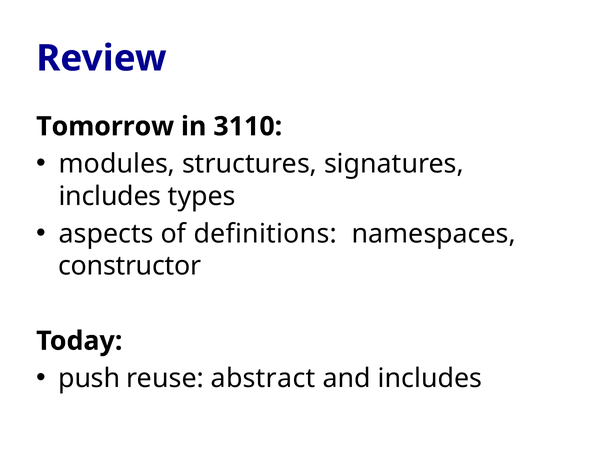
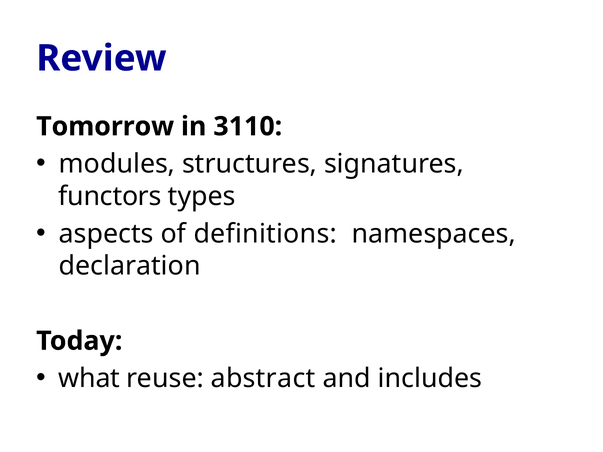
includes: includes -> functors (110, 196)
constructor: constructor -> declaration (130, 266)
push: push -> what (89, 379)
